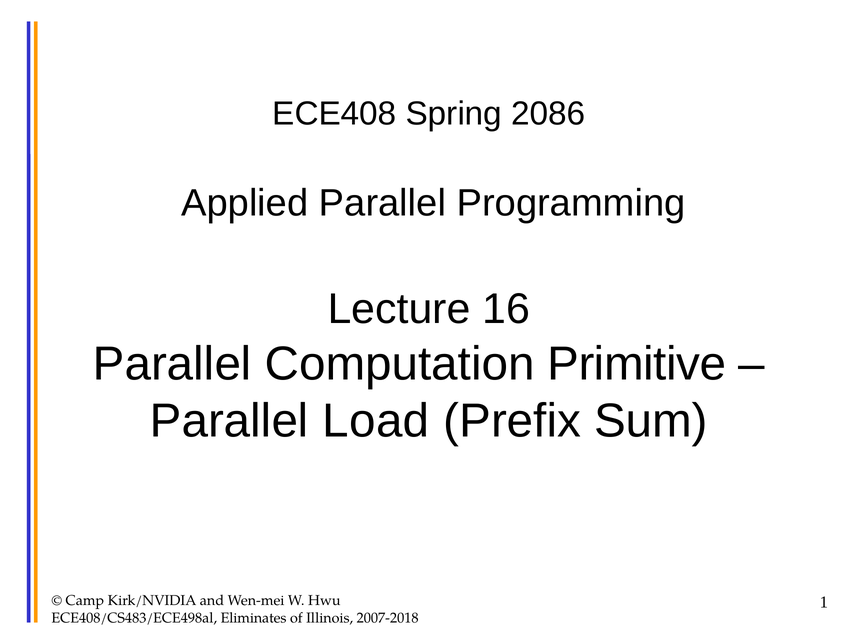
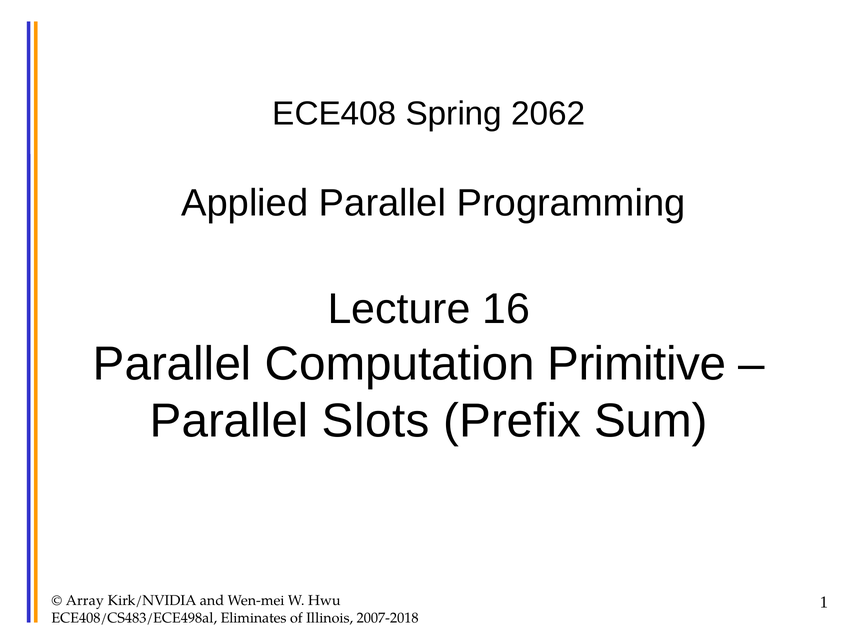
2086: 2086 -> 2062 (548, 114)
Load: Load -> Slots (376, 421)
Camp: Camp -> Array (85, 600)
